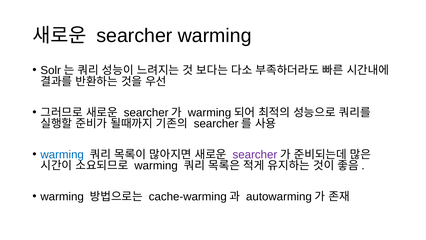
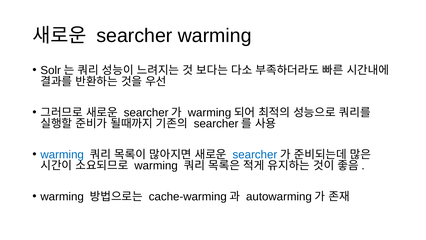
searcher colour: purple -> blue (255, 154)
